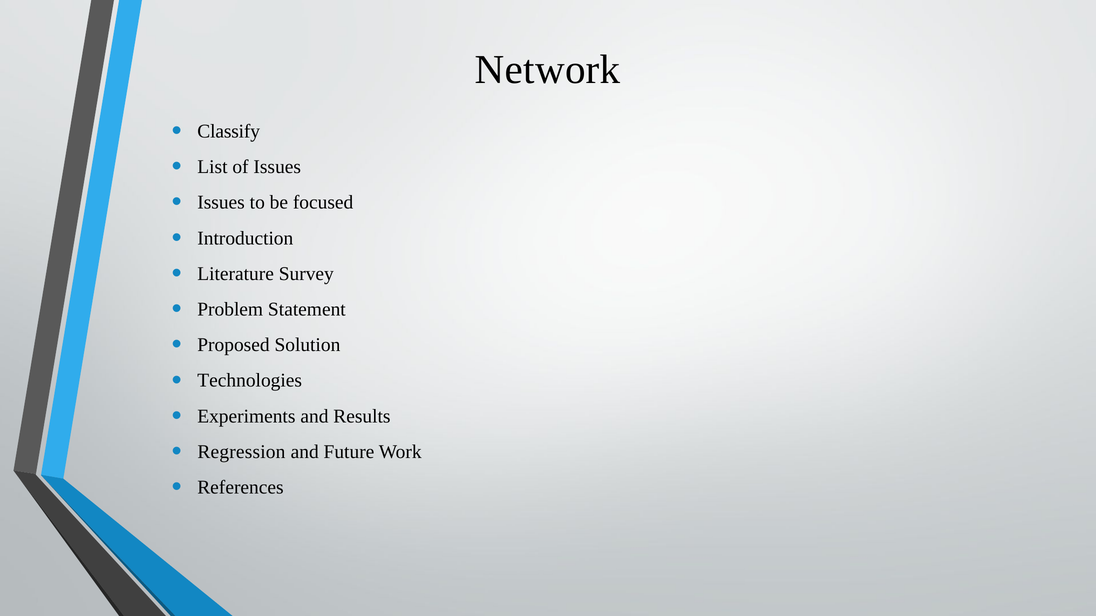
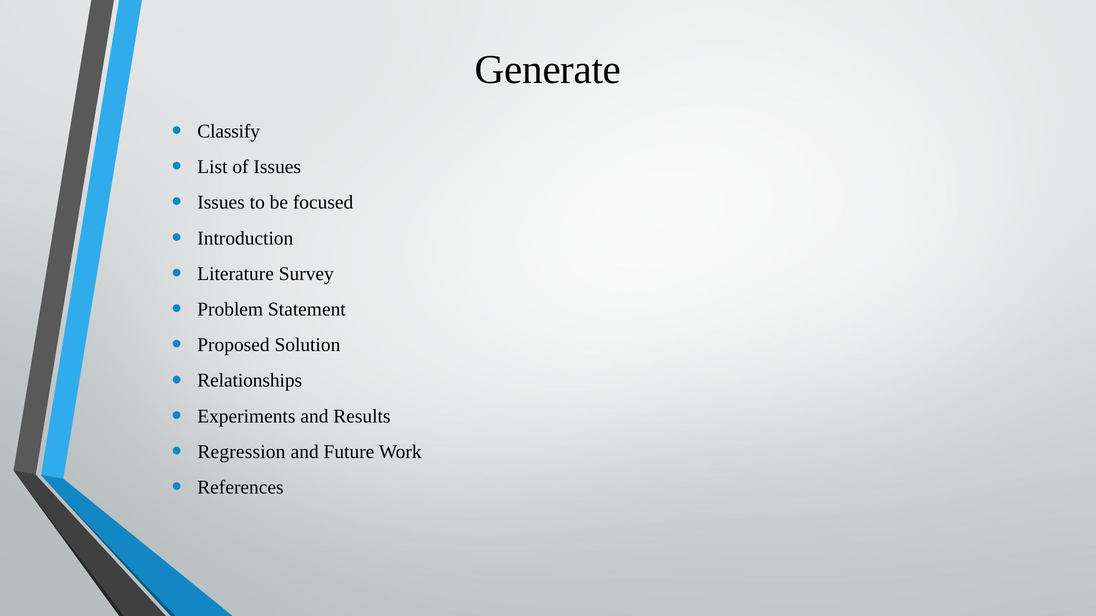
Network: Network -> Generate (548, 70)
Technologies: Technologies -> Relationships (250, 381)
